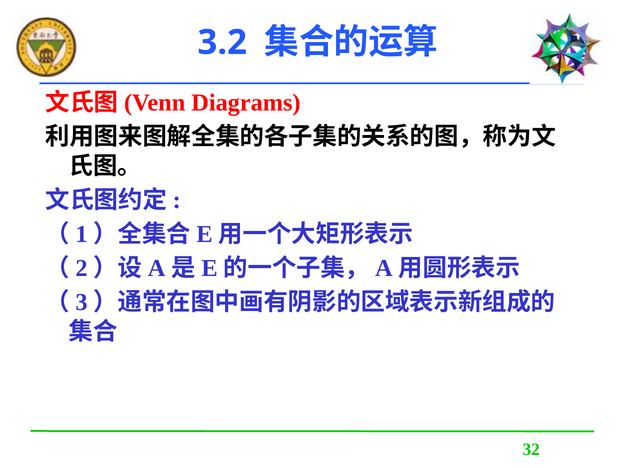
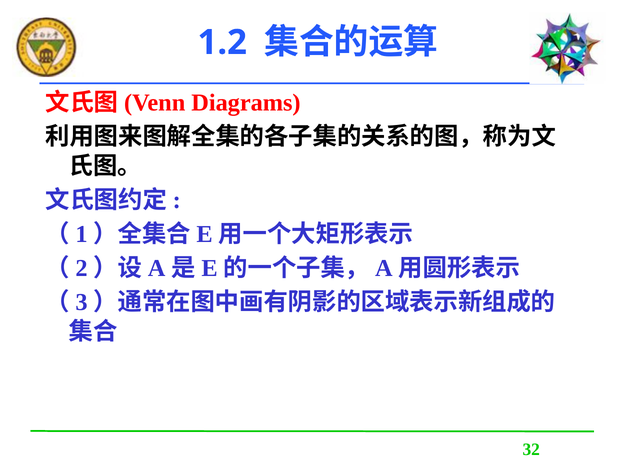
3.2: 3.2 -> 1.2 (222, 42)
